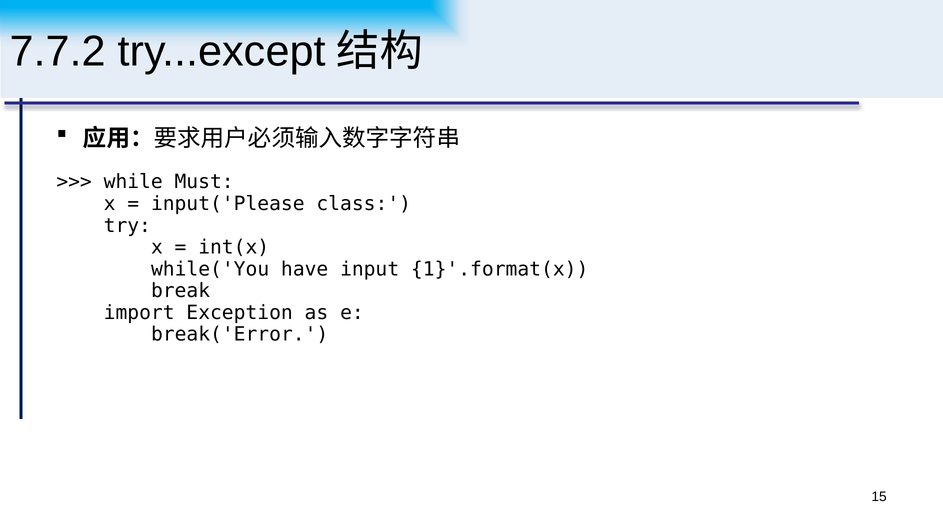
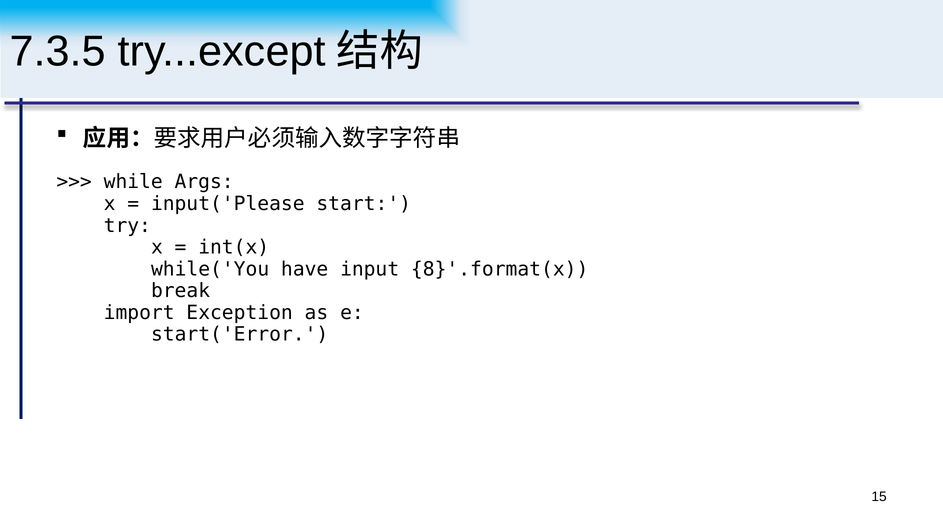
7.7.2: 7.7.2 -> 7.3.5 (58, 52)
Must: Must -> Args (204, 182)
class: class -> start (364, 204)
1}'.format(x: 1}'.format(x -> 8}'.format(x (500, 269)
break('Error: break('Error -> start('Error (240, 335)
